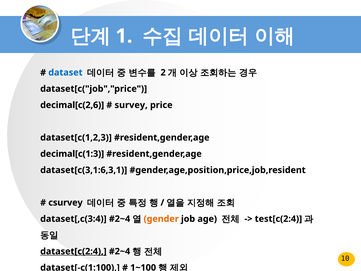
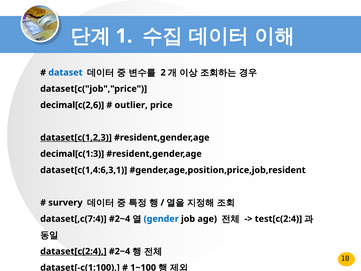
survey: survey -> outlier (131, 105)
dataset[c(1,2,3 underline: none -> present (76, 137)
dataset[c(3,1:6,3,1: dataset[c(3,1:6,3,1 -> dataset[c(1,4:6,3,1 (84, 170)
csurvey: csurvey -> survery (65, 202)
dataset[,c(3:4: dataset[,c(3:4 -> dataset[,c(7:4 (73, 219)
gender colour: orange -> blue (161, 219)
